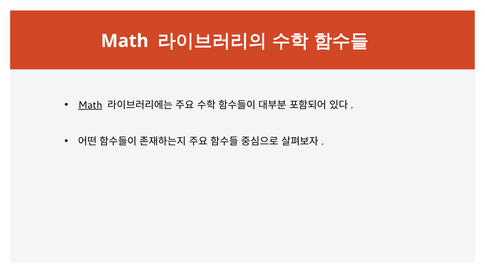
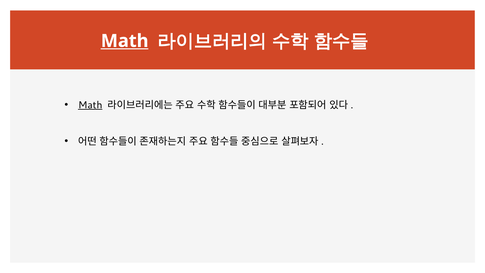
Math underline: none -> present (125, 41)
